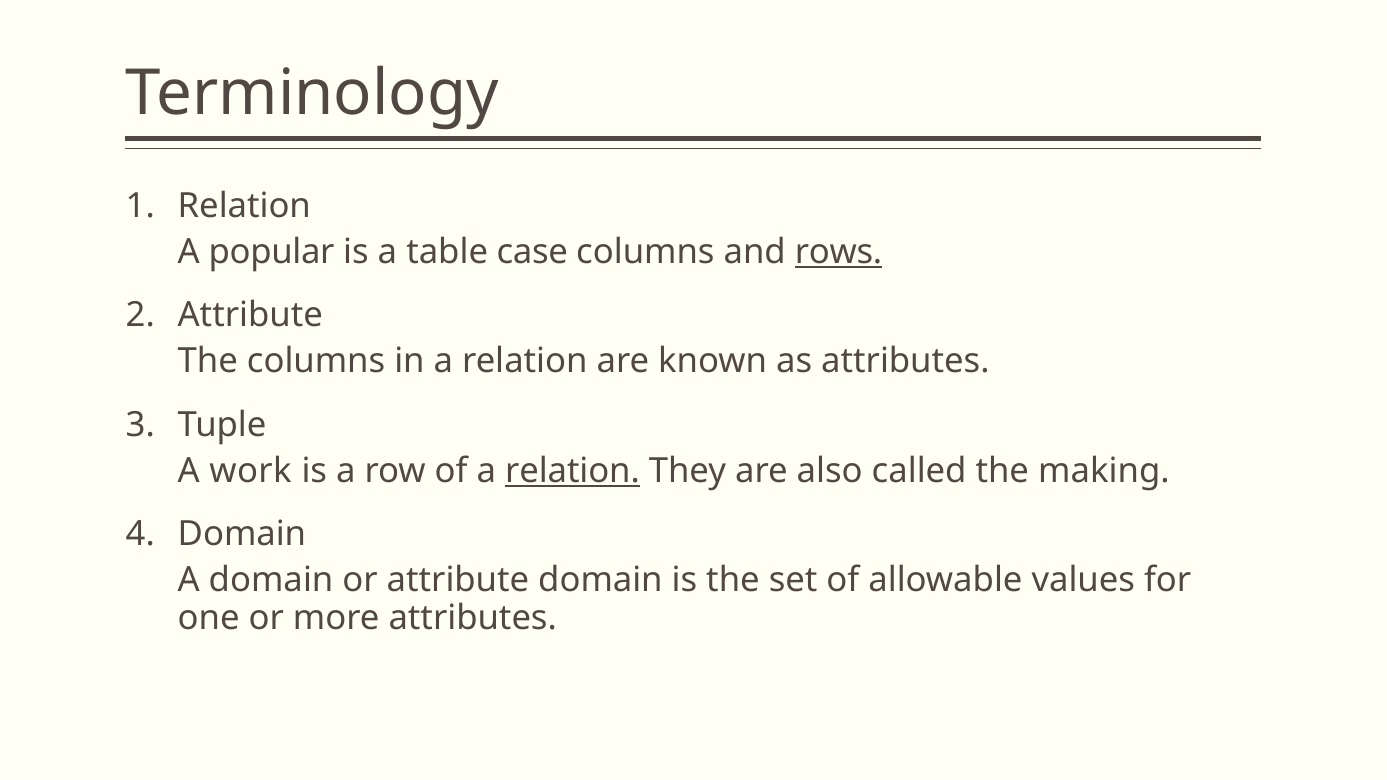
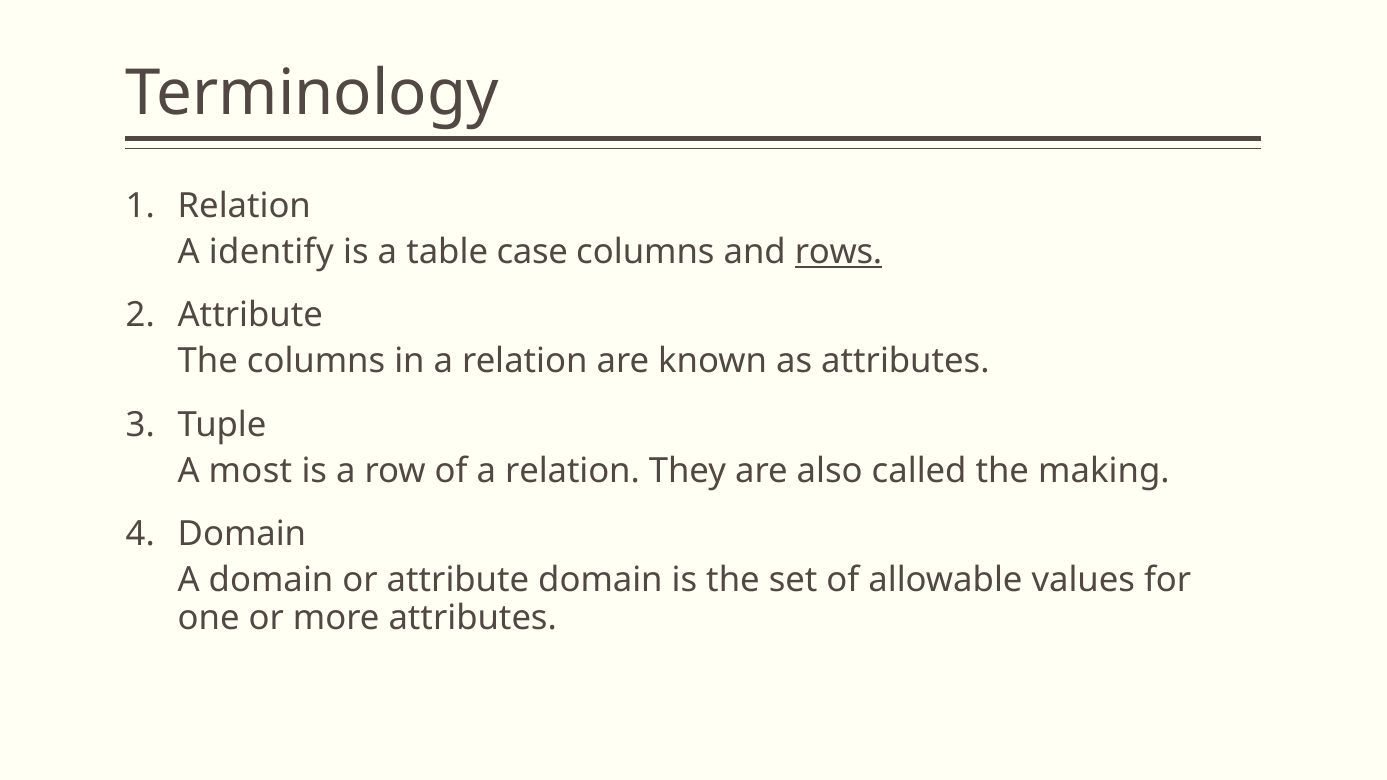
popular: popular -> identify (271, 252)
work: work -> most (250, 471)
relation underline: present -> none (572, 471)
